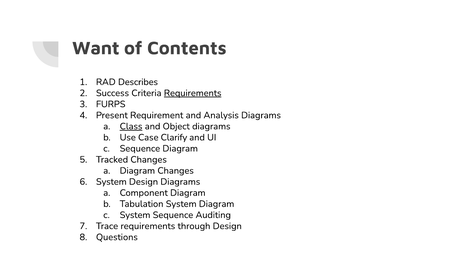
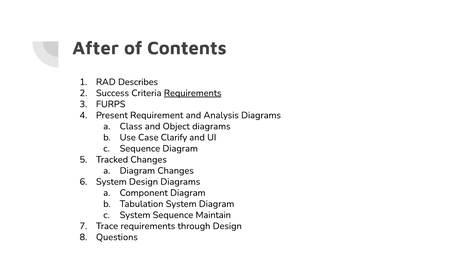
Want: Want -> After (96, 48)
Class underline: present -> none (131, 126)
Auditing: Auditing -> Maintain (213, 215)
